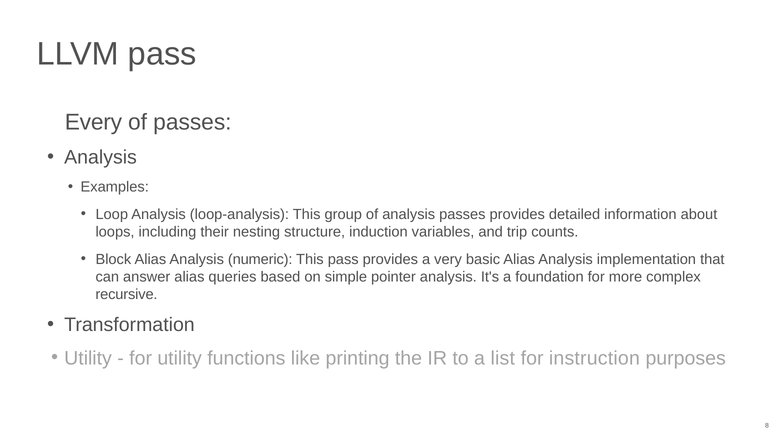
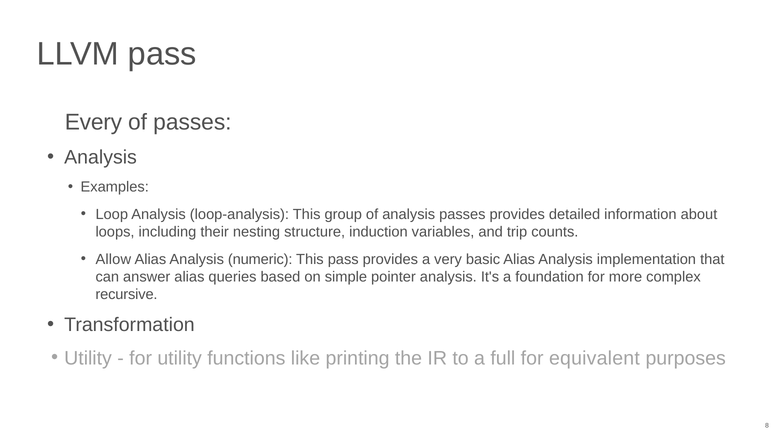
Block: Block -> Allow (113, 259)
list: list -> full (503, 358)
instruction: instruction -> equivalent (594, 358)
